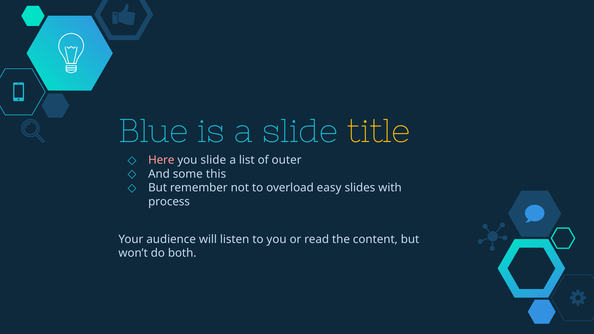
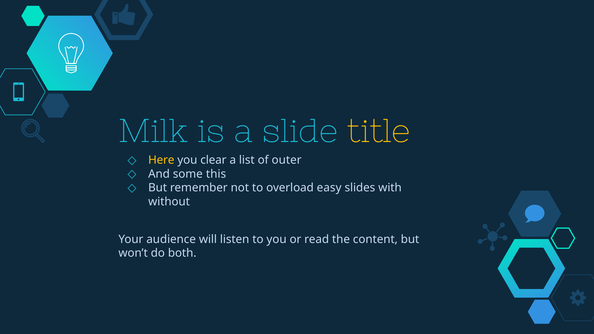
Blue: Blue -> Milk (153, 131)
Here colour: pink -> yellow (161, 160)
you slide: slide -> clear (213, 160)
process: process -> without (169, 202)
